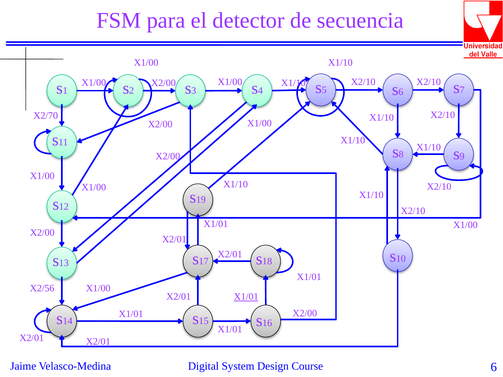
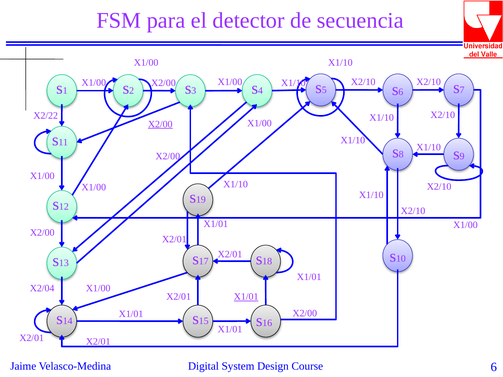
X2/70: X2/70 -> X2/22 (46, 116)
X2/00 underline: none -> present (160, 124)
X2/56: X2/56 -> X2/04 (42, 288)
